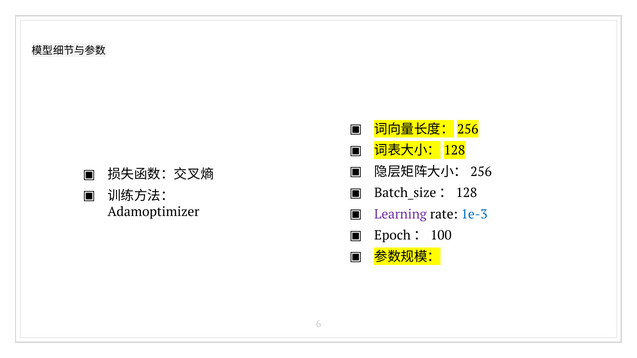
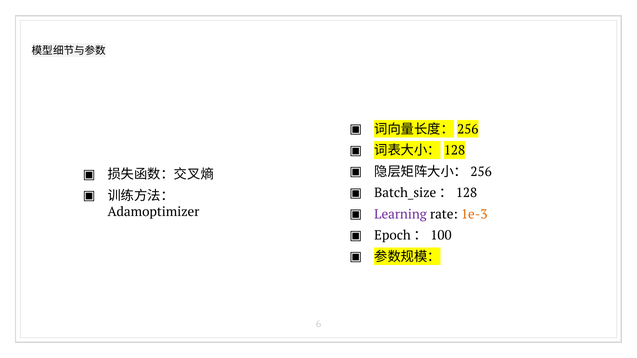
1e-3 colour: blue -> orange (474, 214)
